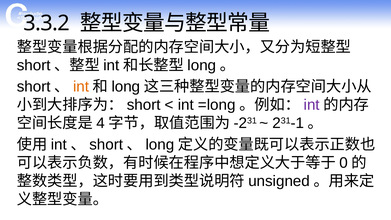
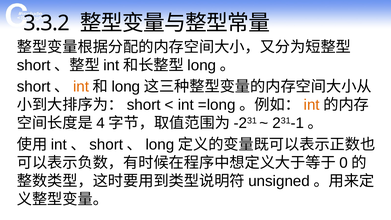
int colour: purple -> orange (312, 105)
